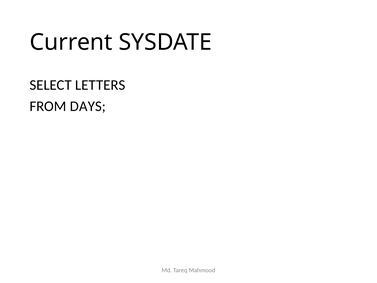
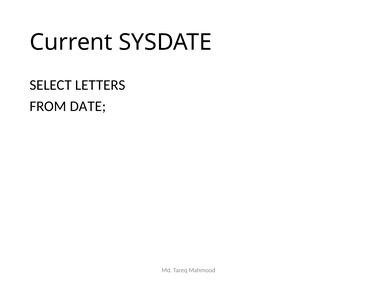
DAYS: DAYS -> DATE (88, 106)
